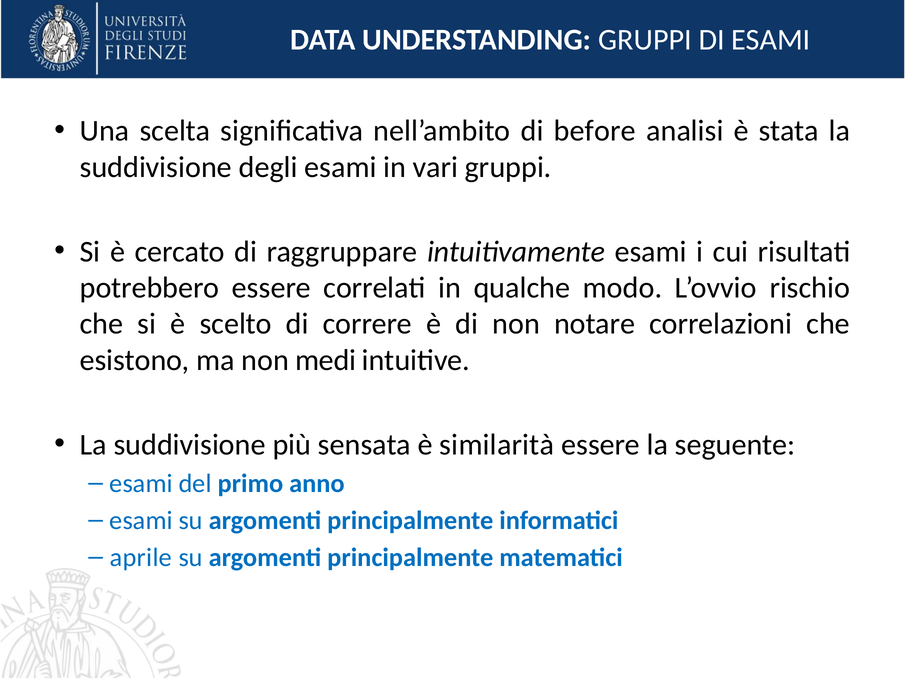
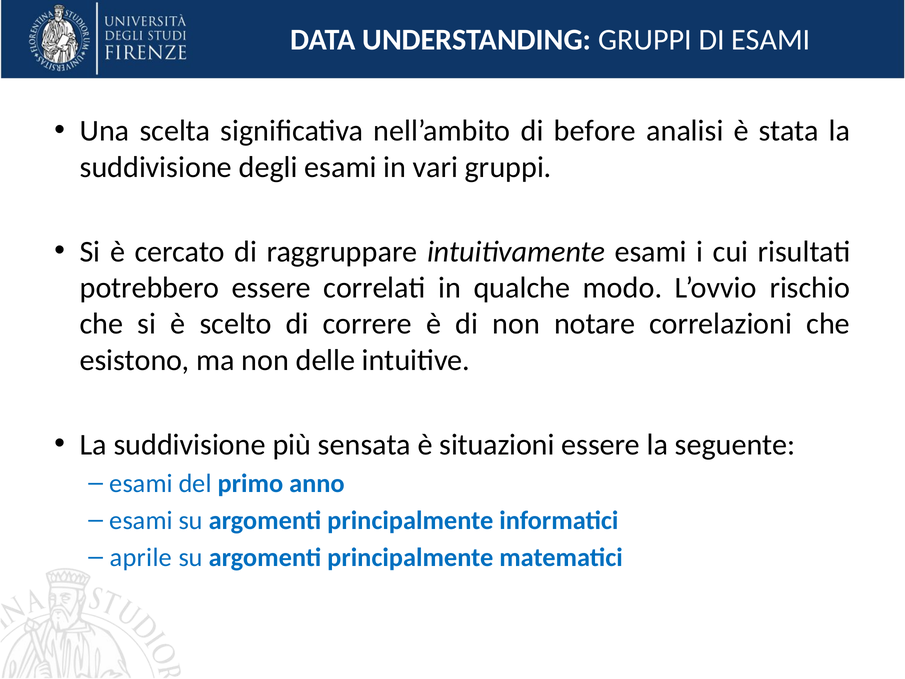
medi: medi -> delle (325, 360)
similarità: similarità -> situazioni (497, 445)
